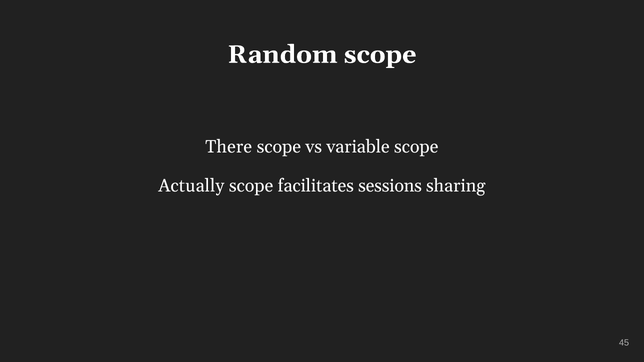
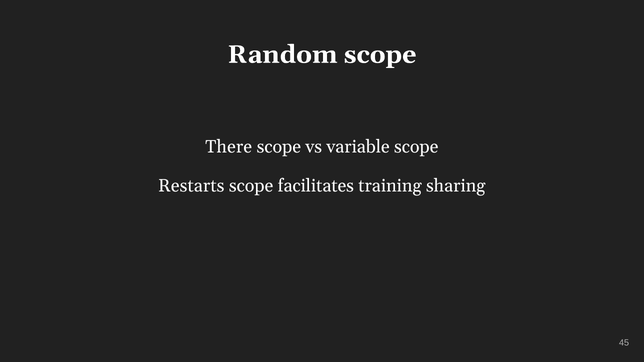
Actually: Actually -> Restarts (191, 186)
sessions: sessions -> training (390, 186)
